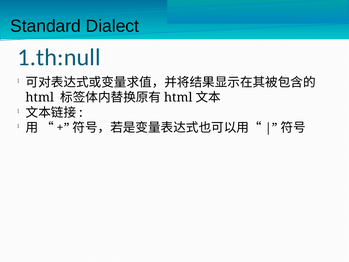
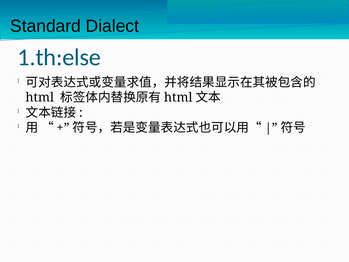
1.th:null: 1.th:null -> 1.th:else (59, 57)
